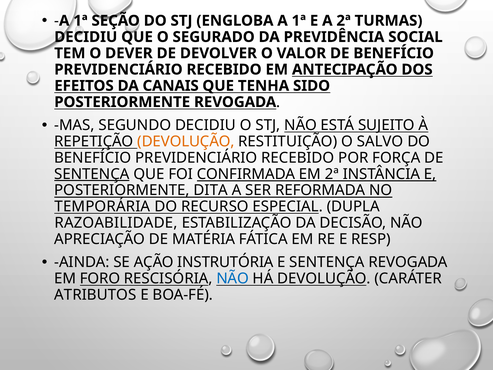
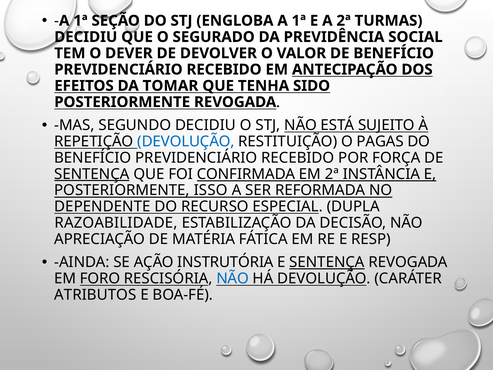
CANAIS: CANAIS -> TOMAR (170, 86)
DEVOLUÇÃO colour: orange -> blue (186, 141)
SALVO: SALVO -> PAGAS (380, 141)
DITA: DITA -> ISSO (211, 190)
TEMPORÁRIA: TEMPORÁRIA -> DEPENDENTE (102, 206)
SENTENÇA underline: none -> present (327, 262)
